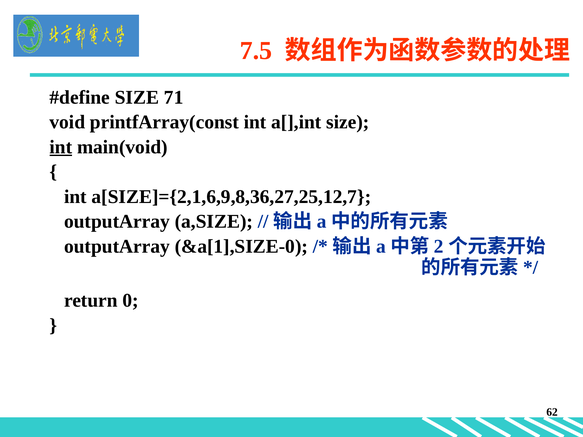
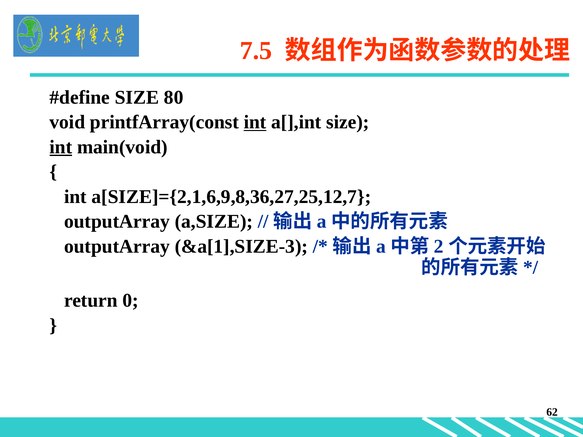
71: 71 -> 80 (174, 97)
int underline: none -> present (255, 122)
&a[1],SIZE-0: &a[1],SIZE-0 -> &a[1],SIZE-3 (241, 247)
